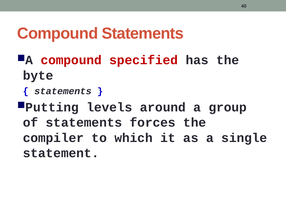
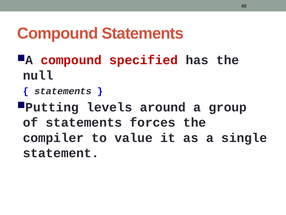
byte: byte -> null (38, 75)
which: which -> value (134, 138)
